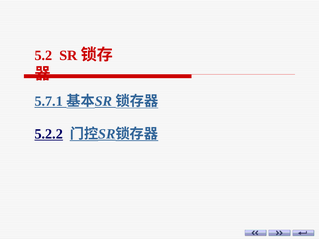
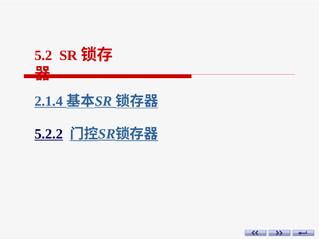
5.7.1: 5.7.1 -> 2.1.4 (49, 101)
